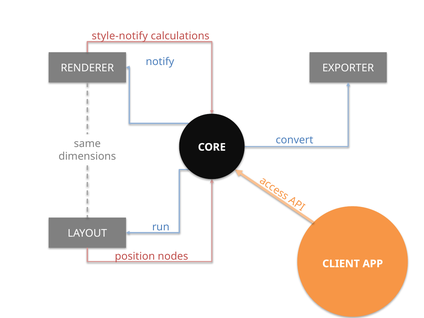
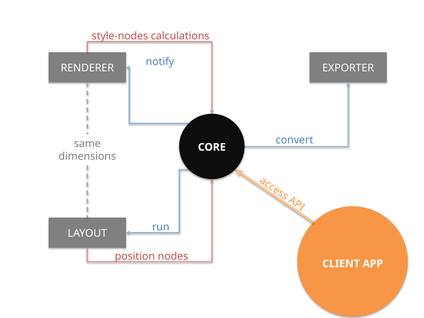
style-notify: style-notify -> style-nodes (120, 36)
